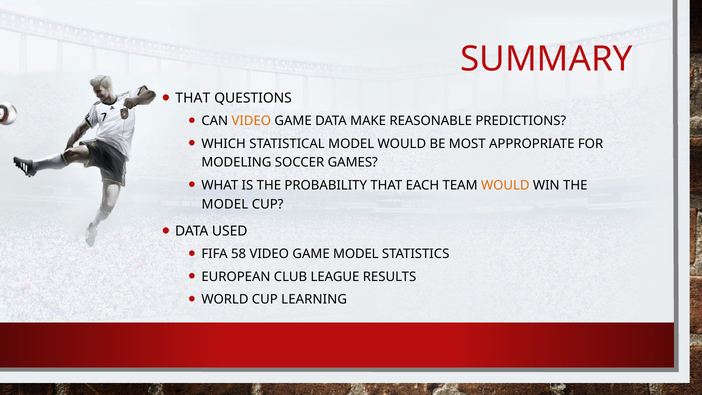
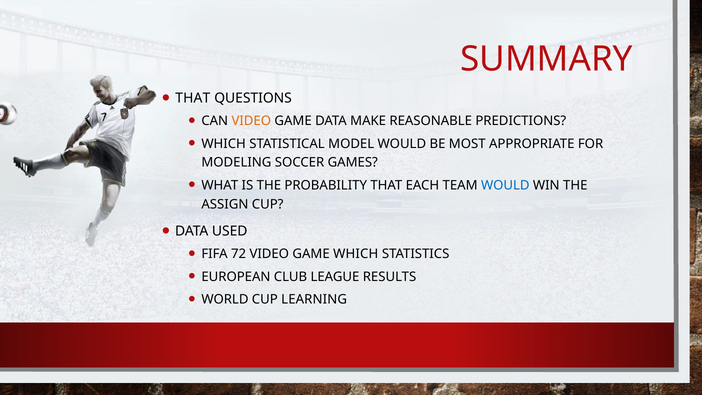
WOULD colour: orange -> blue (505, 185)
MODEL: MODEL -> ASSIGN (225, 204)
58: 58 -> 72 (239, 254)
GAME MODEL: MODEL -> WHICH (356, 254)
